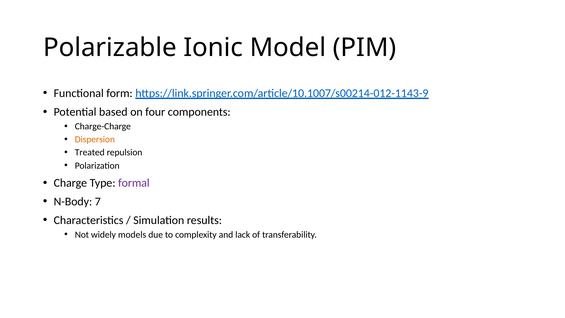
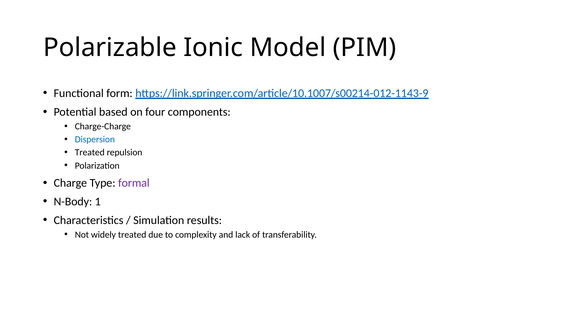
Dispersion colour: orange -> blue (95, 139)
7: 7 -> 1 (98, 201)
widely models: models -> treated (132, 234)
